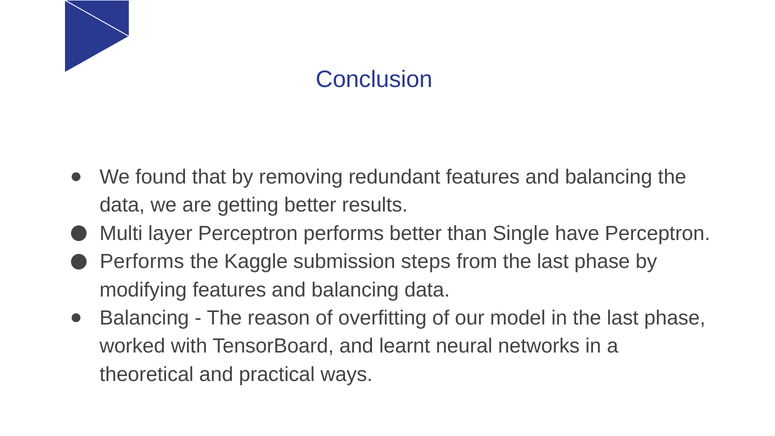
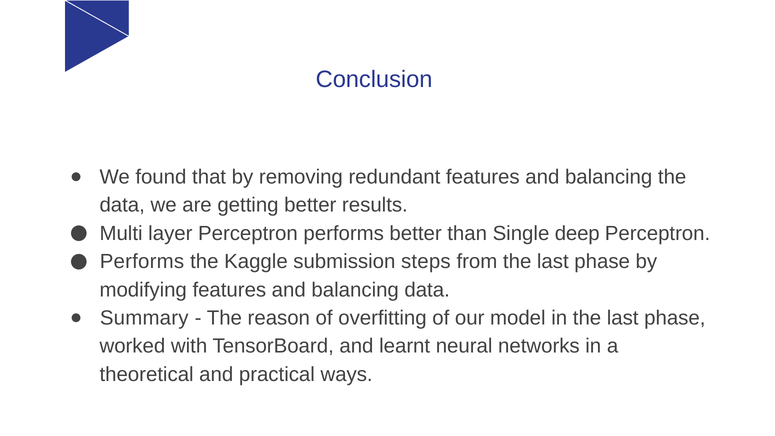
have: have -> deep (577, 233)
Balancing: Balancing -> Summary (144, 318)
